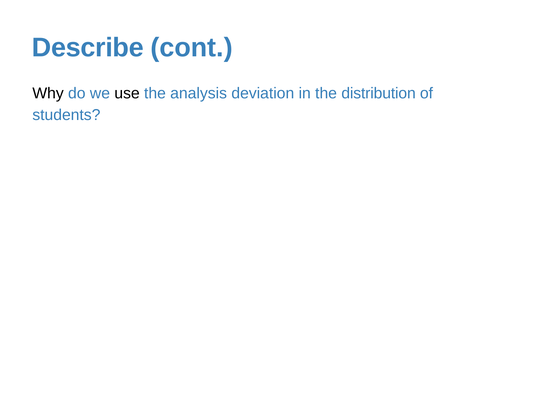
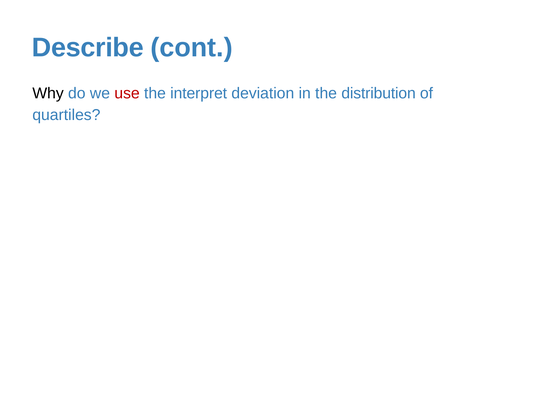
use colour: black -> red (127, 93)
analysis: analysis -> interpret (199, 93)
students: students -> quartiles (66, 115)
